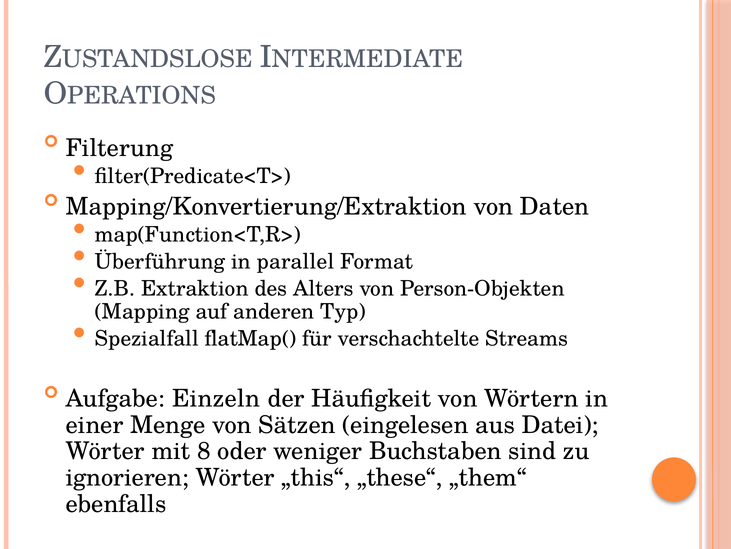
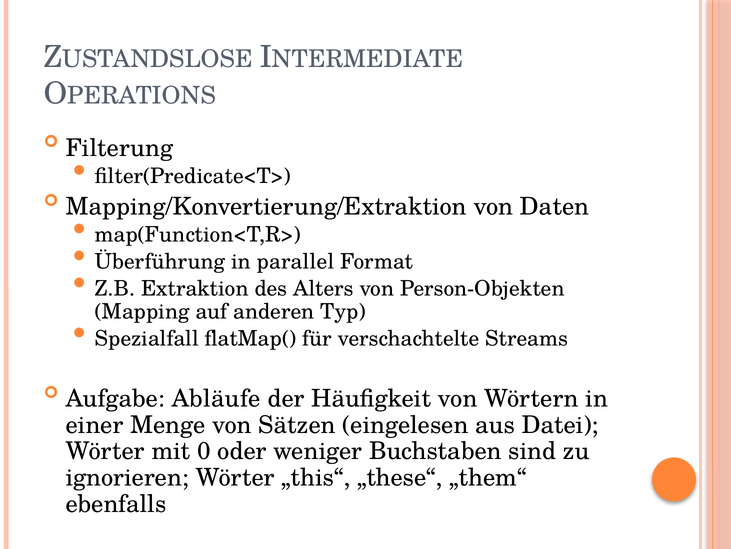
Einzeln: Einzeln -> Abläufe (216, 398)
8: 8 -> 0 (204, 451)
